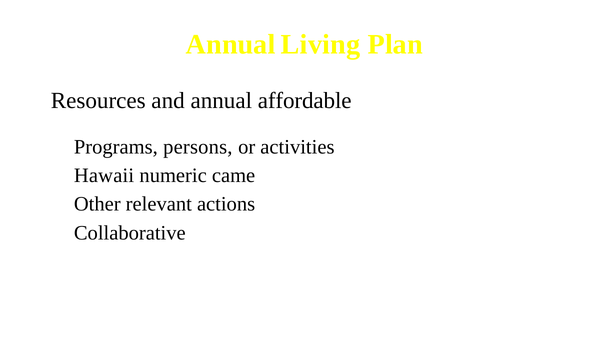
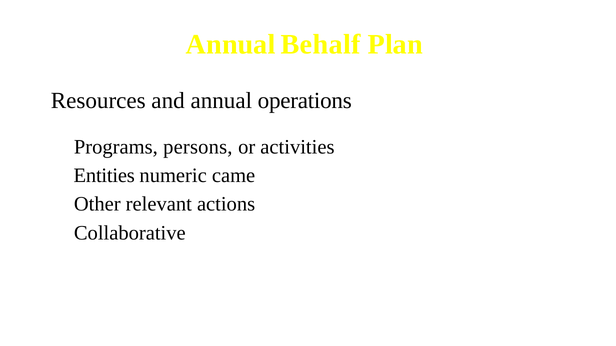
Living: Living -> Behalf (321, 44)
affordable: affordable -> operations (305, 101)
Hawaii: Hawaii -> Entities (104, 176)
